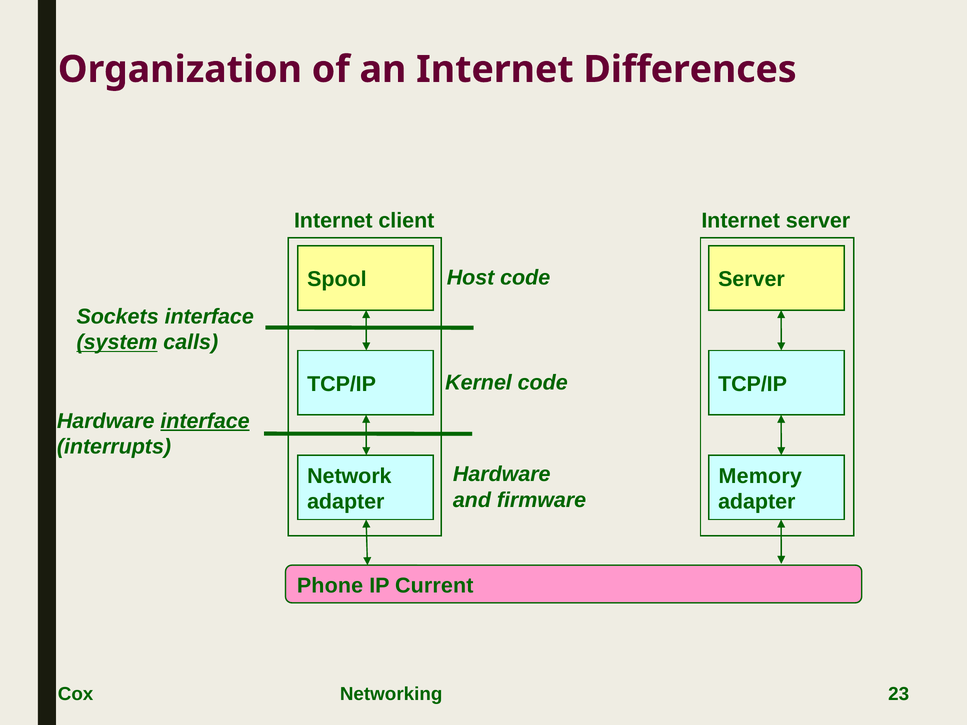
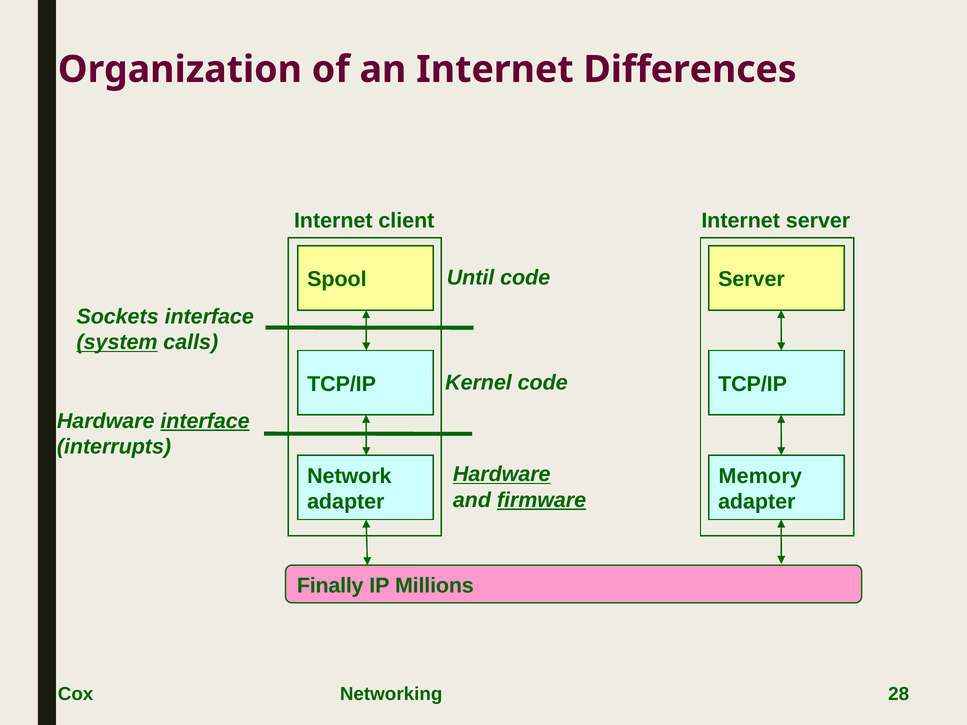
Host: Host -> Until (471, 278)
Hardware underline: none -> present (502, 474)
firmware underline: none -> present (542, 500)
Phone: Phone -> Finally (330, 586)
Current: Current -> Millions (434, 586)
23: 23 -> 28 (899, 694)
